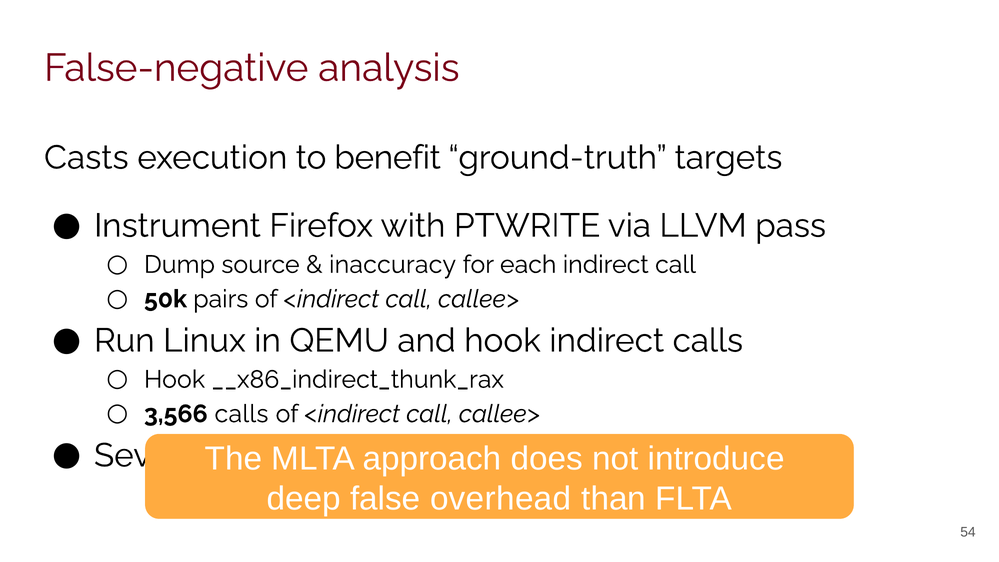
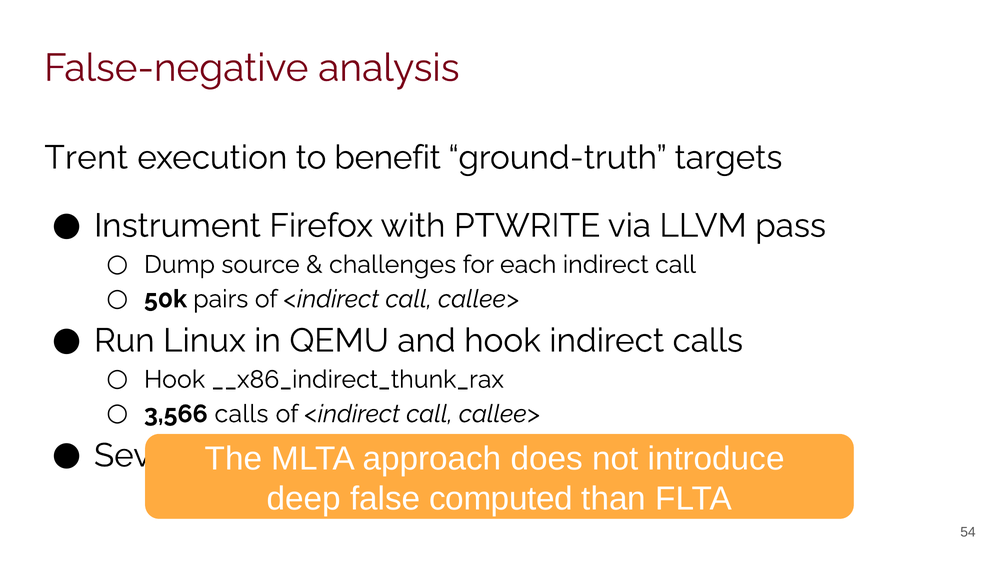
Casts: Casts -> Trent (86, 158)
inaccuracy: inaccuracy -> challenges (393, 265)
overhead: overhead -> computed (501, 499)
